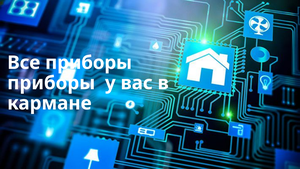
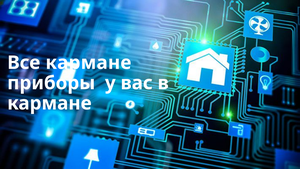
Все приборы: приборы -> кармане (88, 63)
